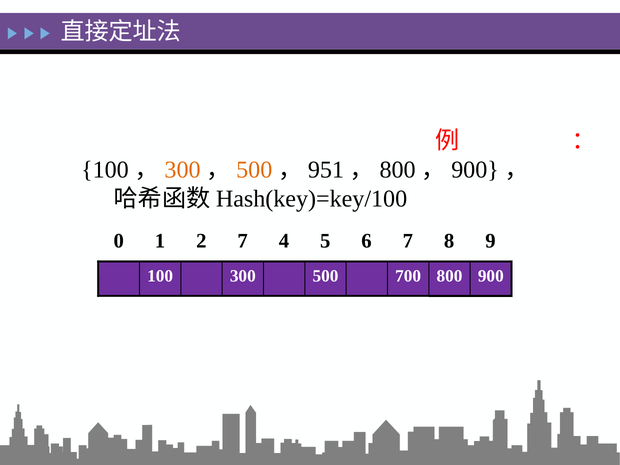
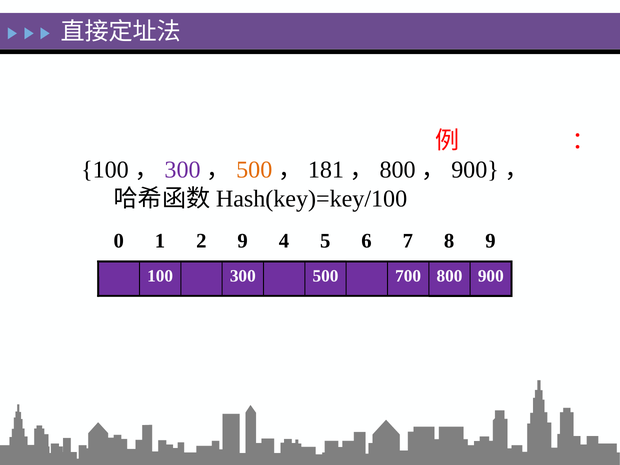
300 colour: orange -> purple (183, 170)
951: 951 -> 181 (326, 170)
2 7: 7 -> 9 (243, 241)
